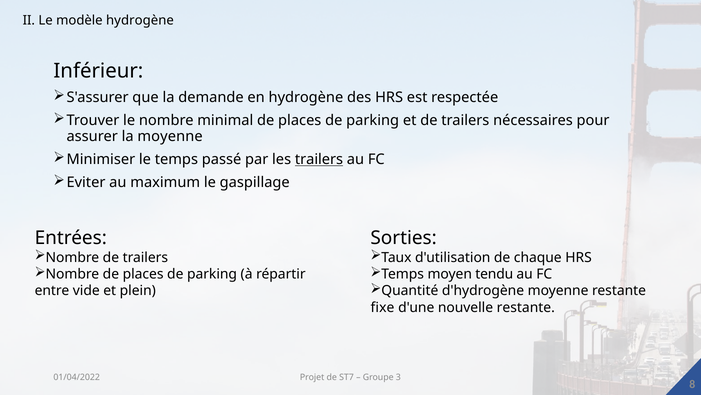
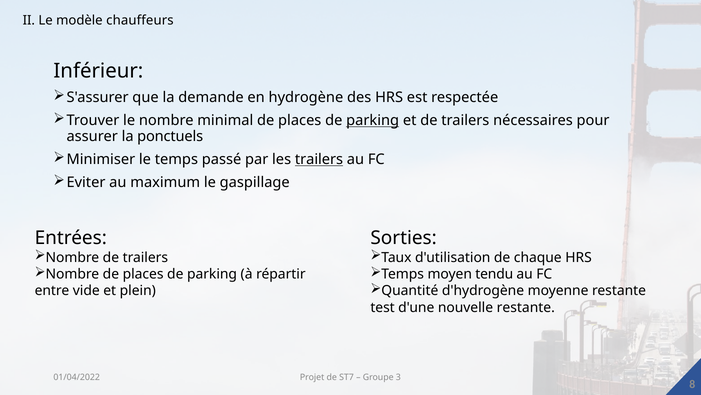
modèle hydrogène: hydrogène -> chauffeurs (140, 20)
parking underline: none -> present (373, 120)
la moyenne: moyenne -> ponctuels (170, 136)
fixe: fixe -> test (383, 307)
